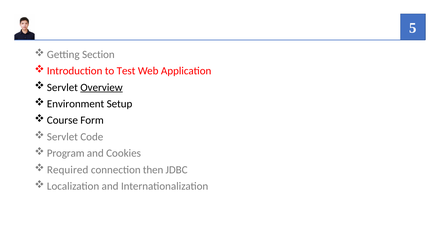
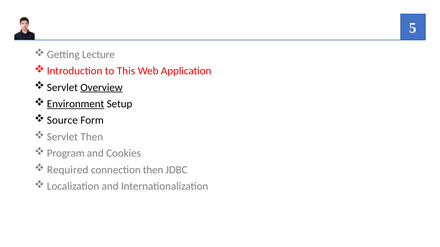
Section: Section -> Lecture (98, 55)
Test: Test -> This (126, 71)
Environment underline: none -> present (76, 104)
Course: Course -> Source (62, 121)
Servlet Code: Code -> Then (92, 137)
